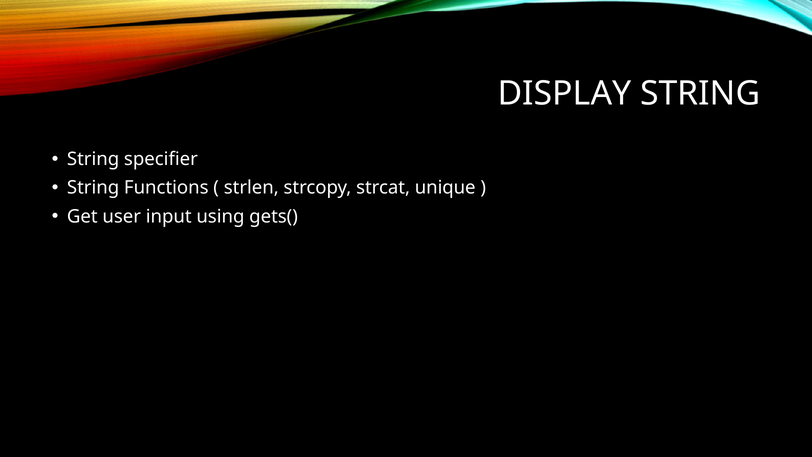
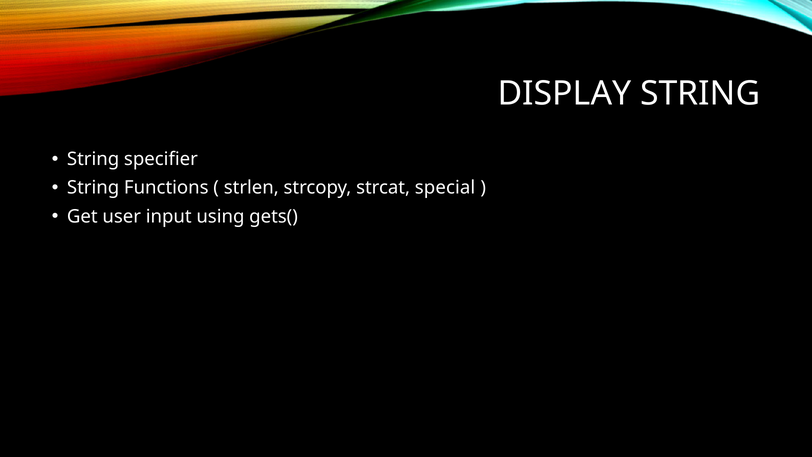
unique: unique -> special (445, 188)
